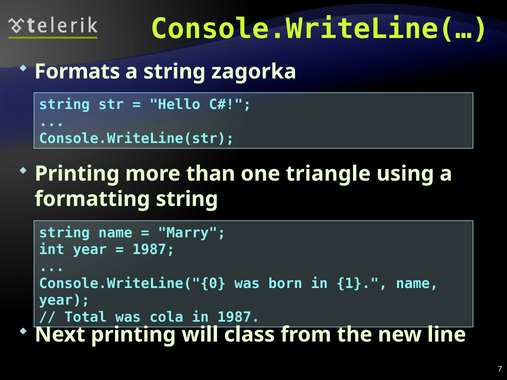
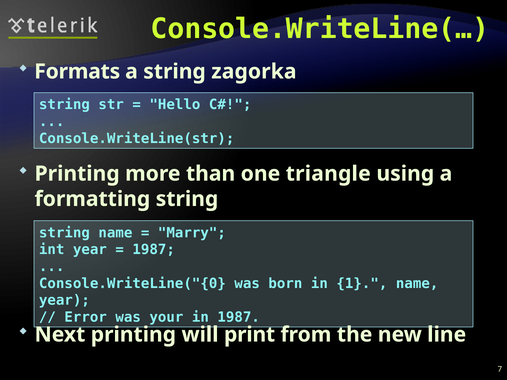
Total: Total -> Error (86, 317)
cola: cola -> your (166, 317)
class: class -> print (250, 335)
